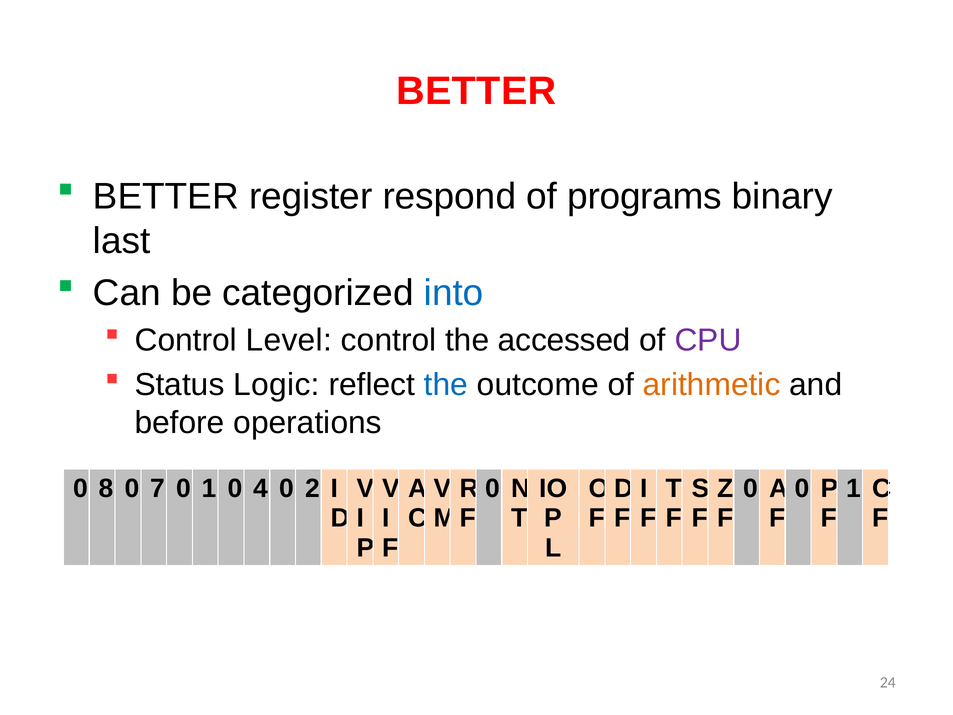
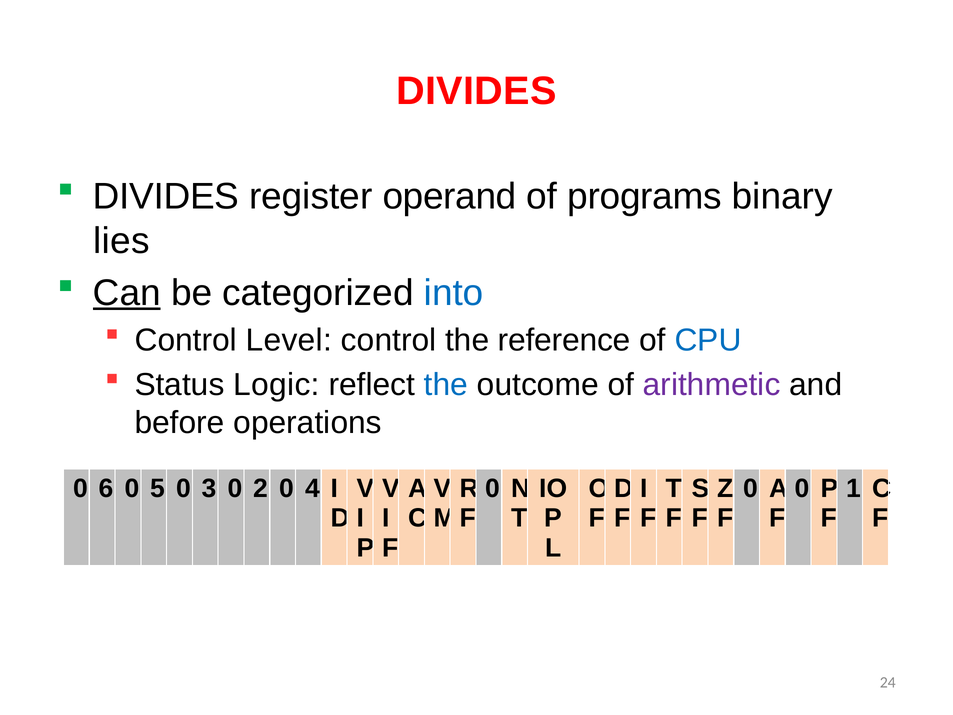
BETTER: BETTER -> DIVIDES (476, 91)
BETTER: BETTER -> DIVIDES (166, 196)
respond: respond -> operand (449, 196)
last: last -> lies (122, 241)
Can underline: none -> present (127, 293)
accessed: accessed -> reference (564, 340)
CPU colour: purple -> blue (708, 340)
arithmetic colour: orange -> purple (712, 385)
8: 8 -> 6 (106, 489)
7: 7 -> 5 (158, 489)
0 1: 1 -> 3 (209, 489)
4: 4 -> 2 (261, 489)
2: 2 -> 4 (312, 489)
